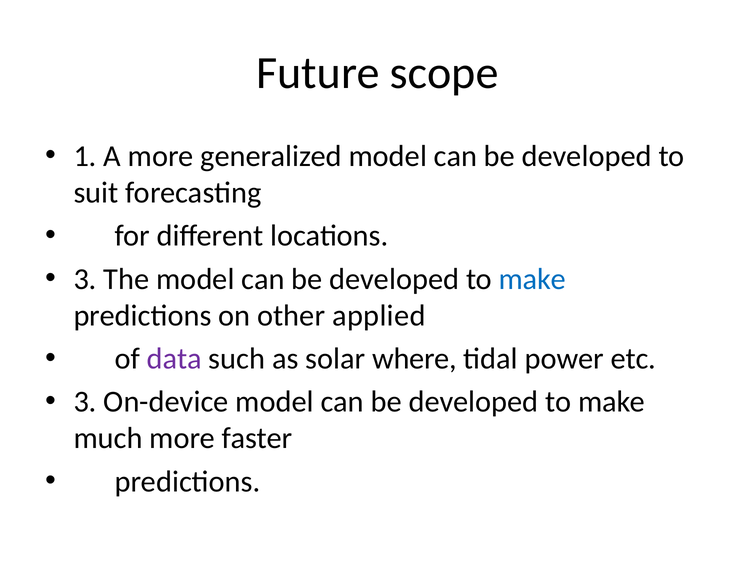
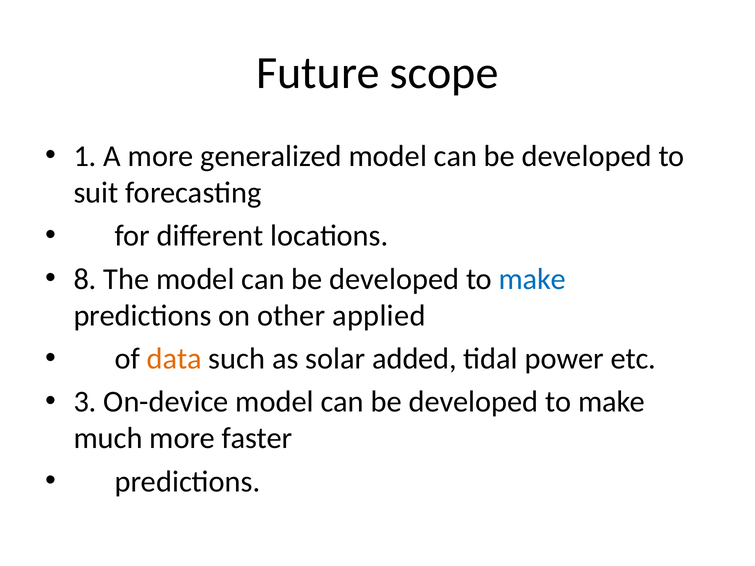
3: 3 -> 8 (85, 279)
data colour: purple -> orange (174, 359)
where: where -> added (414, 359)
